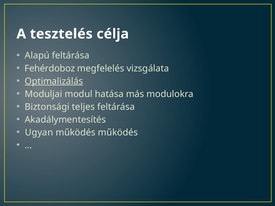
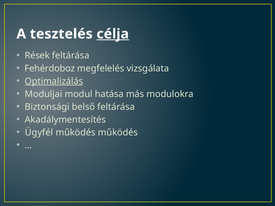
célja underline: none -> present (113, 34)
Alapú: Alapú -> Rések (37, 56)
teljes: teljes -> belső (83, 107)
Ugyan: Ugyan -> Ügyfél (39, 133)
